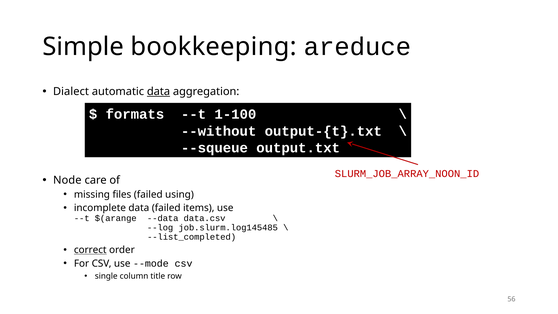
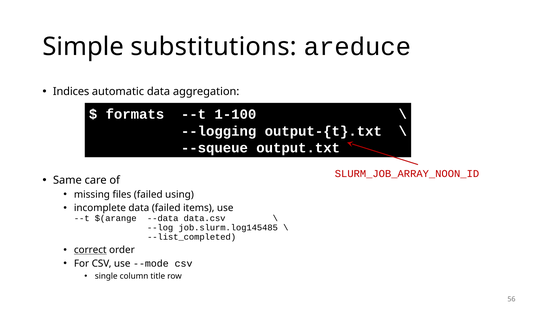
bookkeeping: bookkeeping -> substitutions (214, 47)
Dialect: Dialect -> Indices (71, 92)
data underline: present -> none (158, 92)
--without: --without -> --logging (219, 131)
Node: Node -> Same (67, 180)
